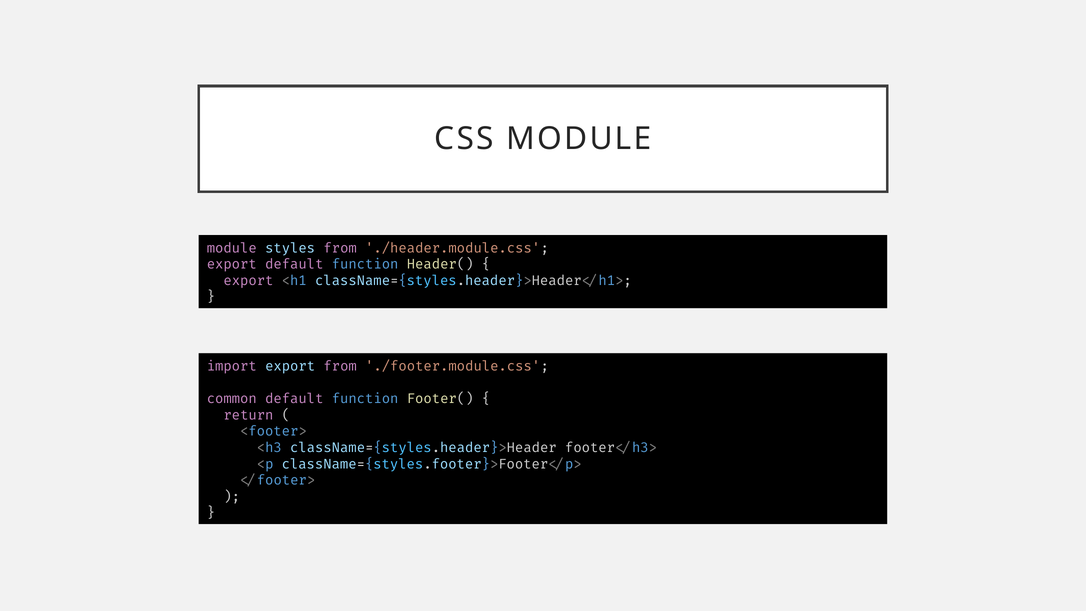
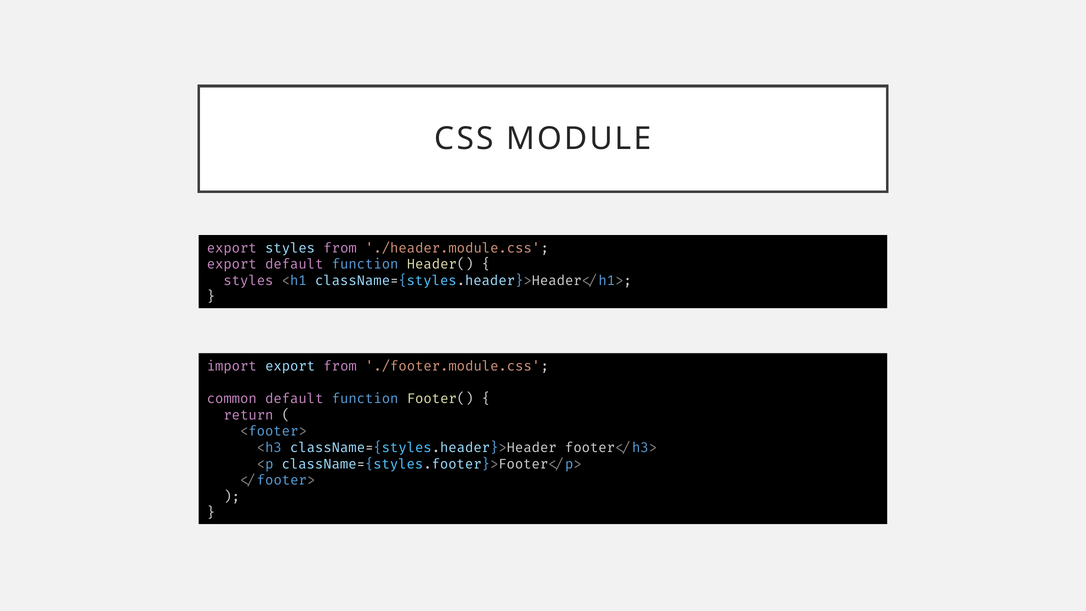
module: module -> export (232, 248)
export: export -> styles (248, 281)
